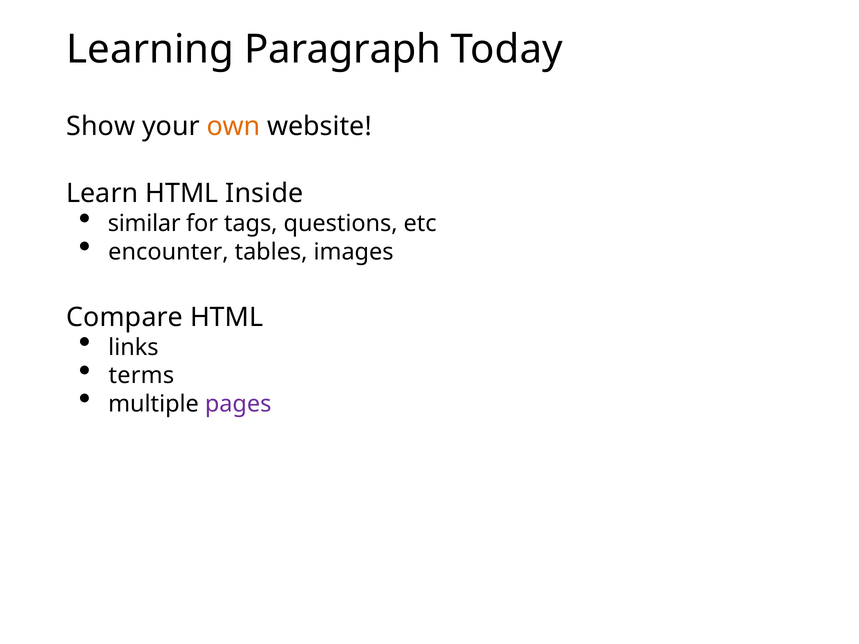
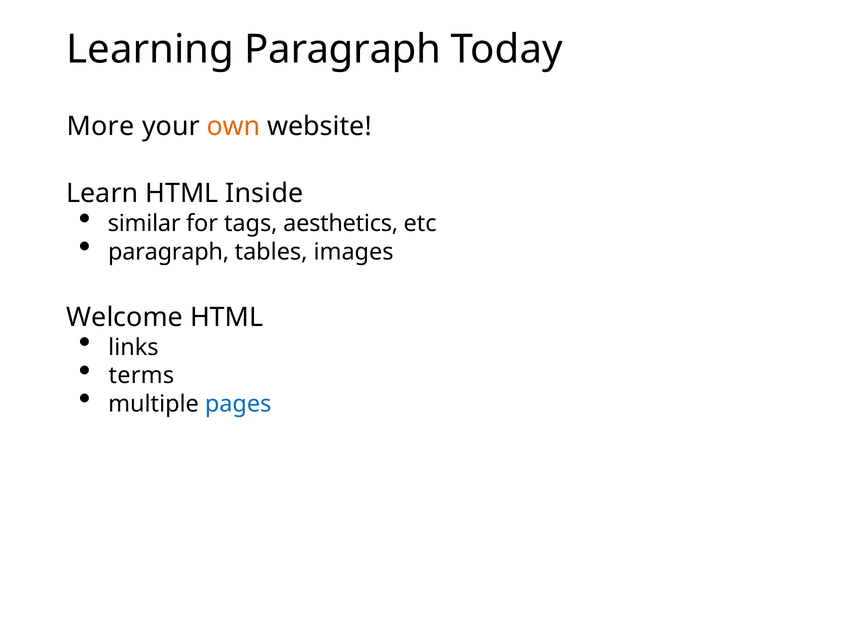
Show: Show -> More (101, 126)
questions: questions -> aesthetics (341, 224)
encounter: encounter -> paragraph (169, 252)
Compare: Compare -> Welcome (125, 318)
pages colour: purple -> blue (238, 404)
